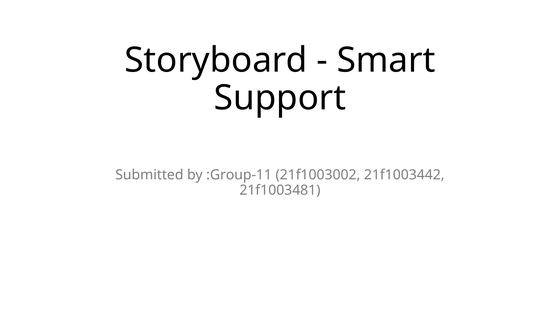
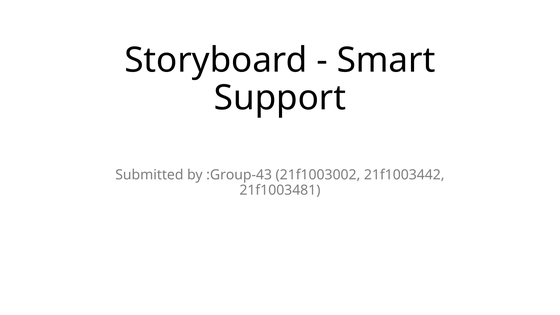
:Group-11: :Group-11 -> :Group-43 (239, 175)
